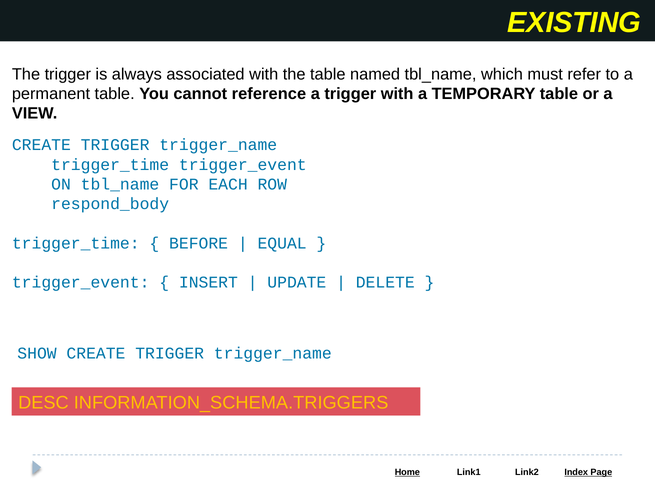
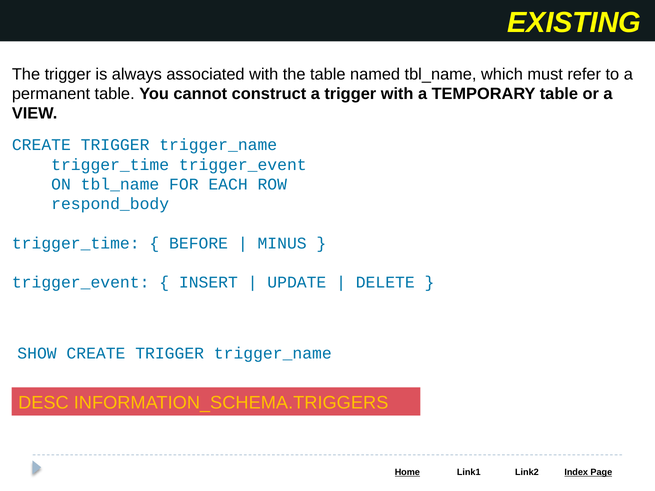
reference: reference -> construct (269, 94)
EQUAL: EQUAL -> MINUS (282, 243)
